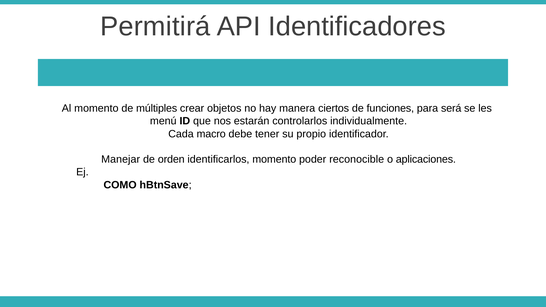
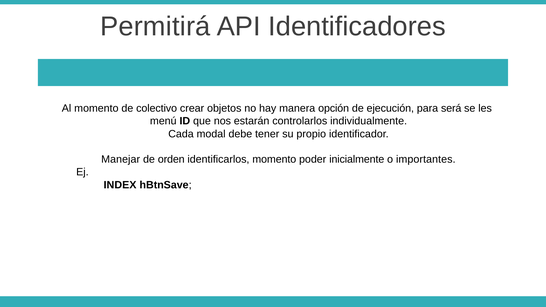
múltiples: múltiples -> colectivo (157, 108)
ciertos: ciertos -> opción (334, 108)
funciones: funciones -> ejecución (390, 108)
macro: macro -> modal (211, 134)
reconocible: reconocible -> inicialmente (357, 159)
aplicaciones: aplicaciones -> importantes (426, 159)
COMO: COMO -> INDEX (120, 185)
